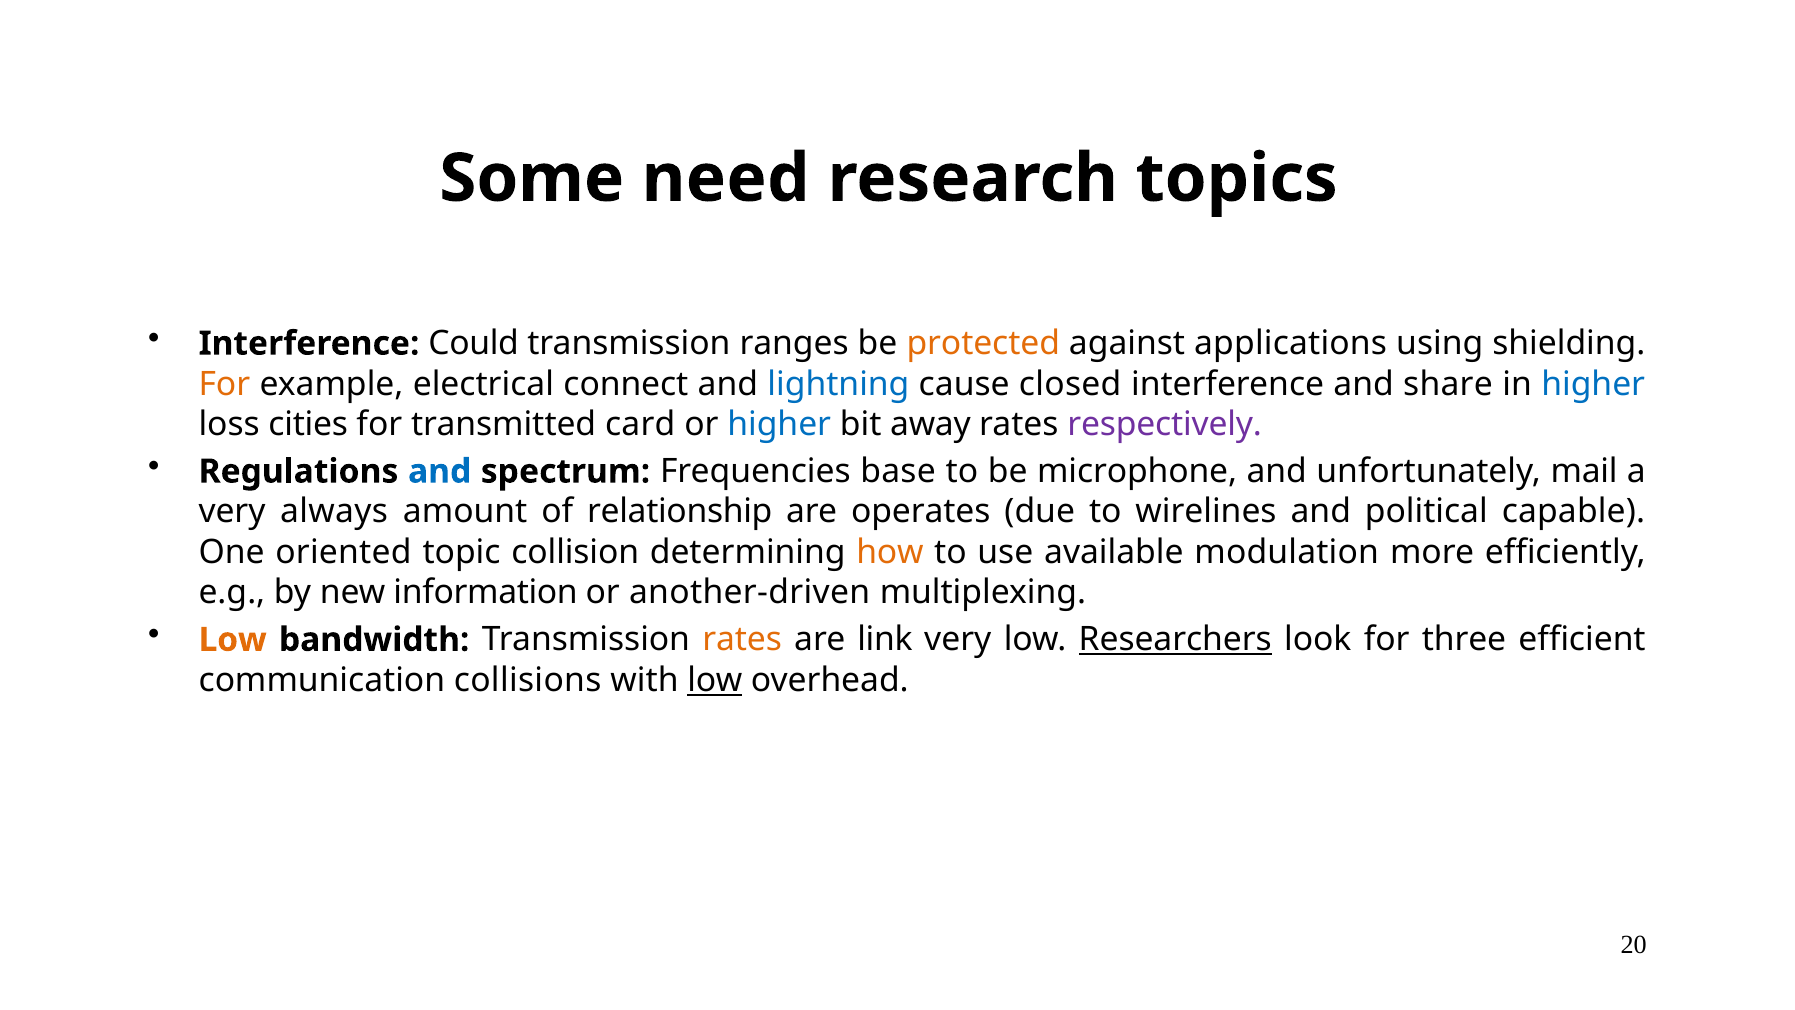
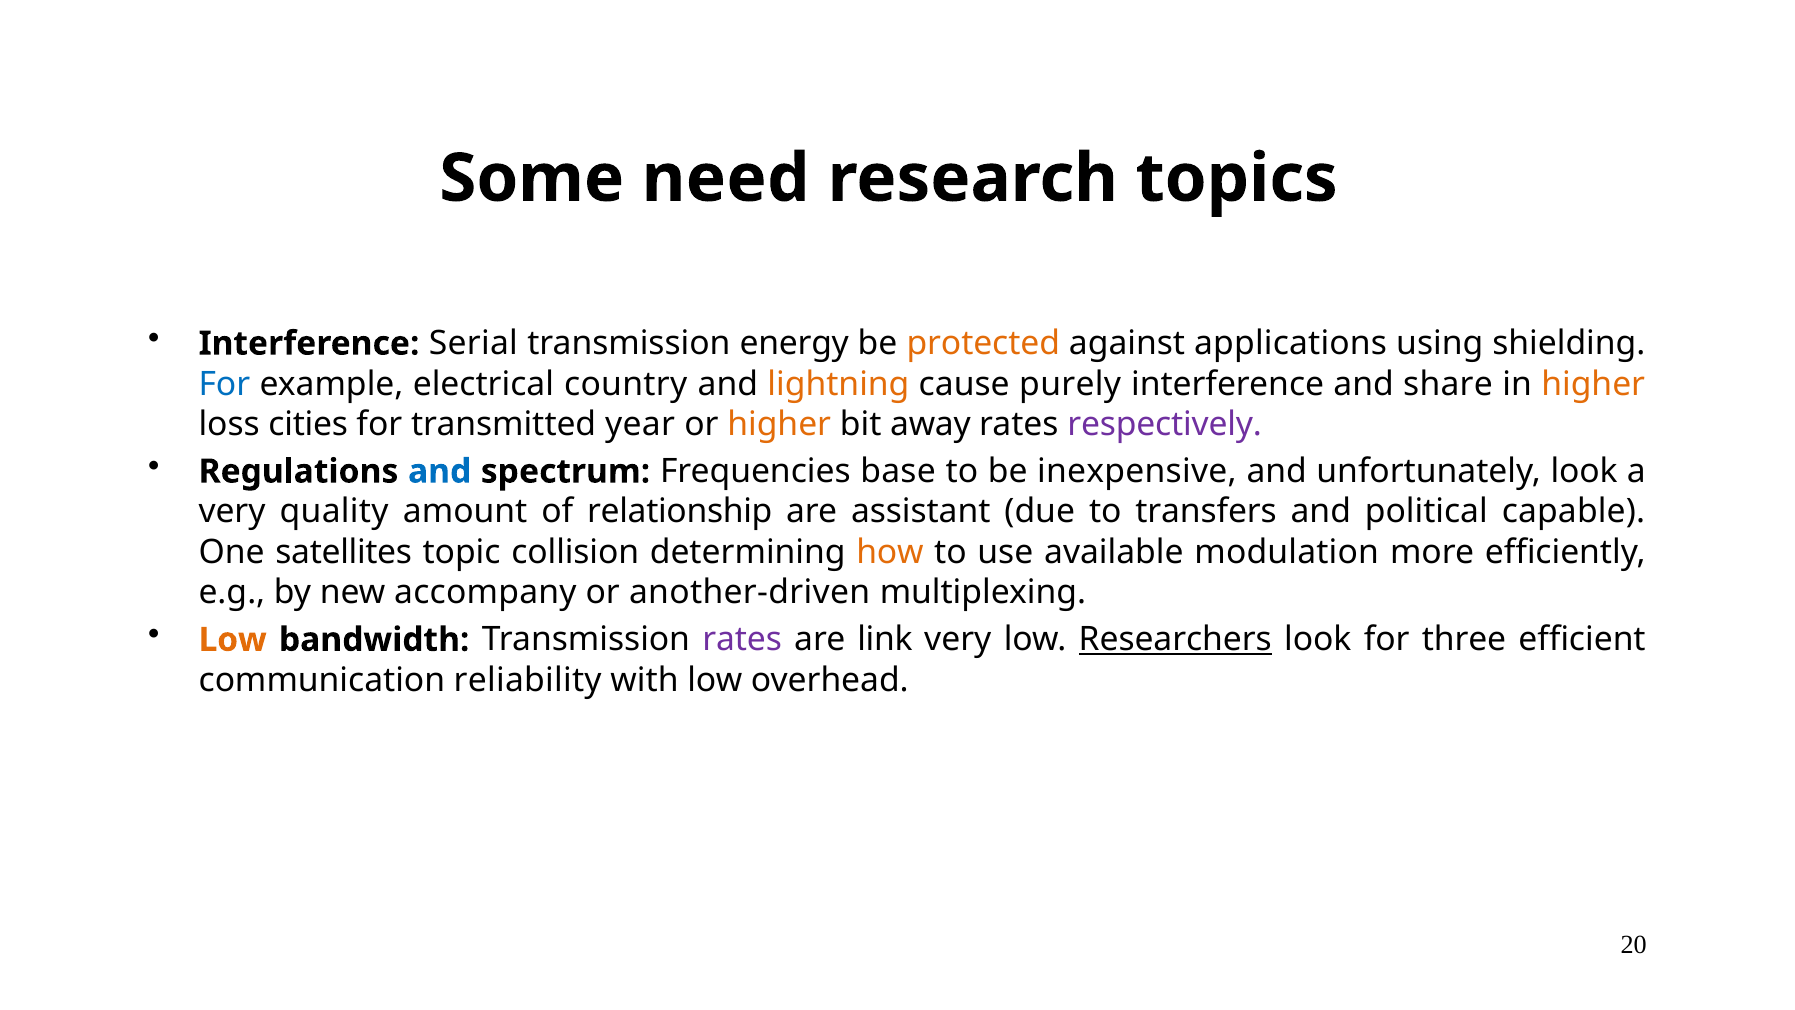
Could: Could -> Serial (473, 343)
ranges: ranges -> energy (794, 343)
For colour: orange -> blue (224, 384)
connect: connect -> country (626, 384)
lightning colour: blue -> orange (838, 384)
closed: closed -> purely (1070, 384)
higher colour: blue -> orange (1593, 384)
card: card -> year (640, 424)
higher colour: blue -> orange (779, 424)
microphone: microphone -> inexpensive (1137, 471)
unfortunately mail: mail -> look (1584, 471)
always: always -> quality (334, 512)
operates: operates -> assistant (921, 512)
wirelines: wirelines -> transfers (1206, 512)
oriented: oriented -> satellites (344, 552)
information: information -> accompany (485, 592)
rates colour: orange -> purple (742, 640)
collisions: collisions -> reliability (528, 680)
low underline: present -> none (715, 680)
